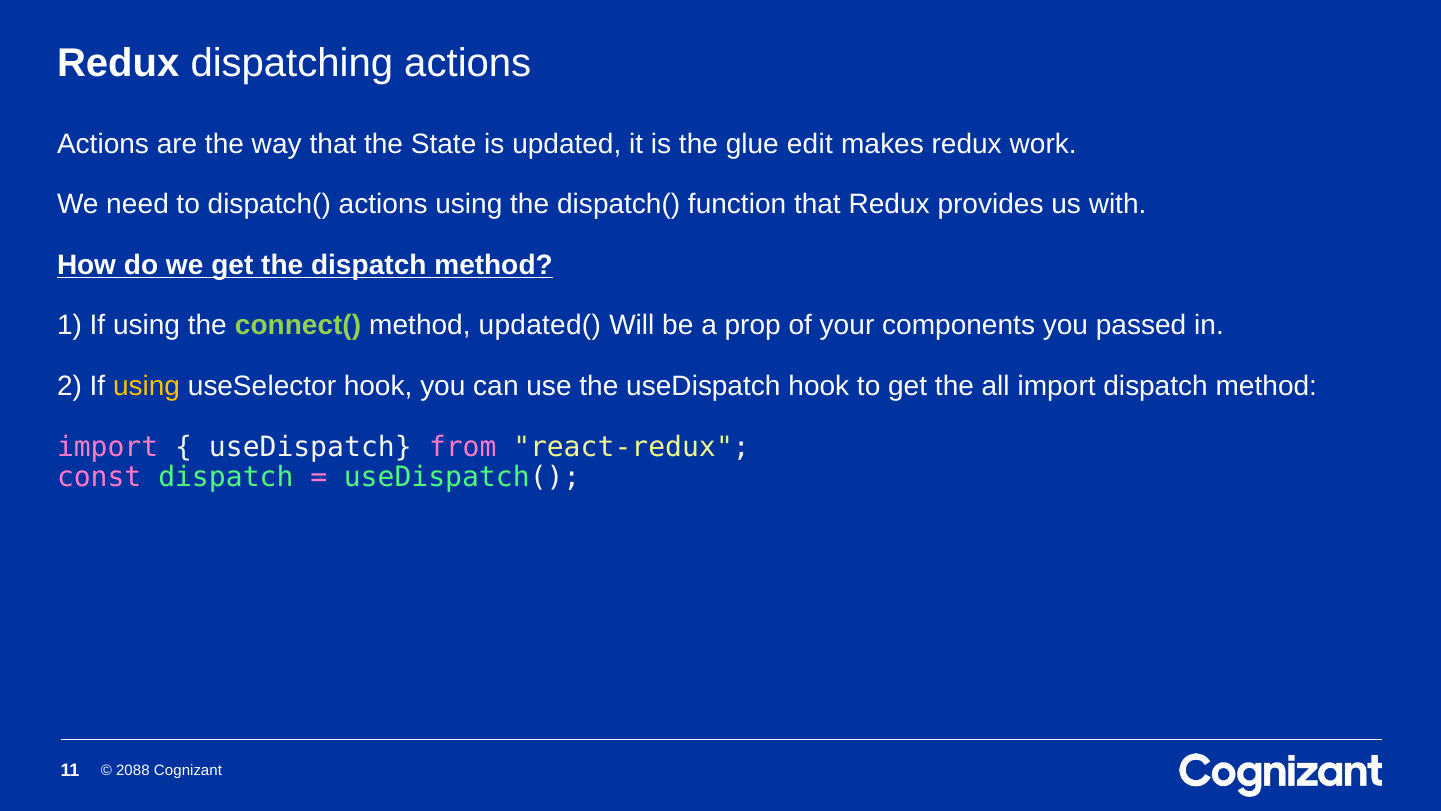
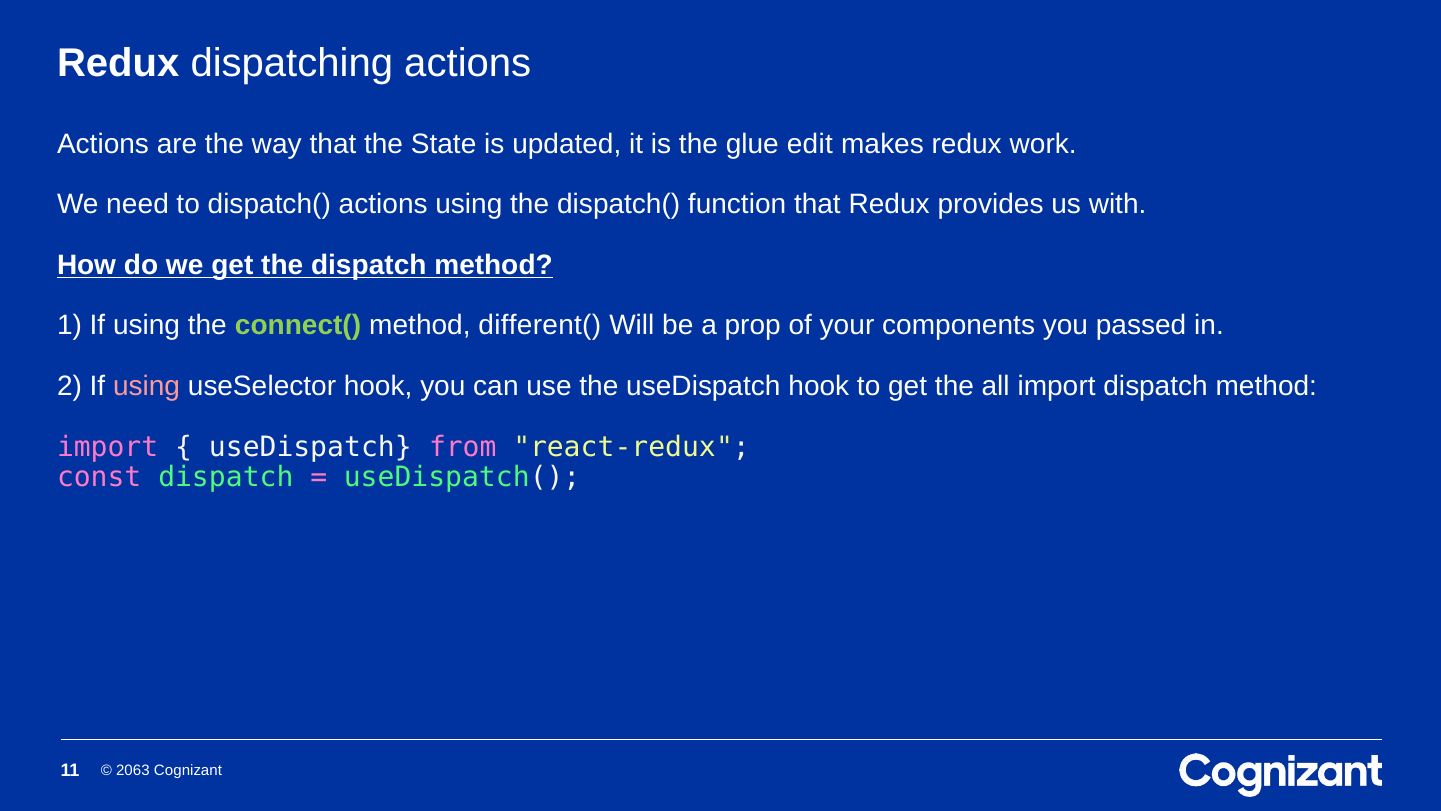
updated(: updated( -> different( (540, 326)
using colour: yellow -> pink (147, 386)
2088: 2088 -> 2063 (133, 770)
